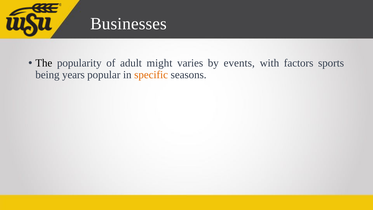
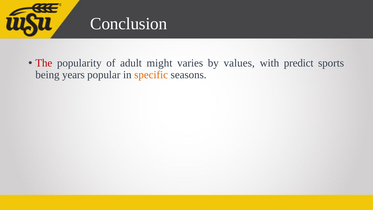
Businesses: Businesses -> Conclusion (129, 24)
The colour: black -> red (44, 63)
events: events -> values (239, 63)
factors: factors -> predict (299, 63)
